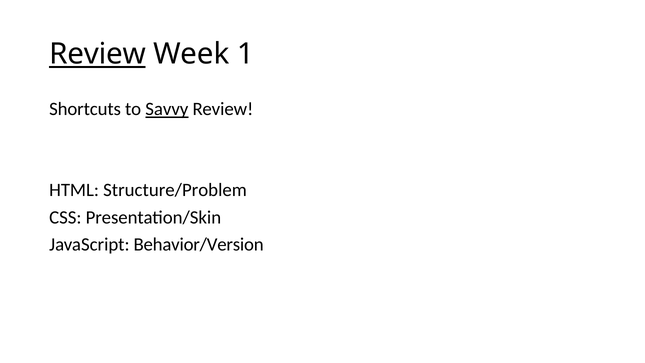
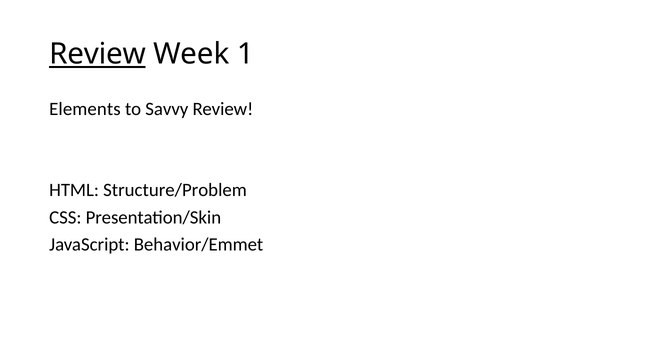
Shortcuts: Shortcuts -> Elements (85, 109)
Savvy underline: present -> none (167, 109)
Behavior/Version: Behavior/Version -> Behavior/Emmet (199, 244)
